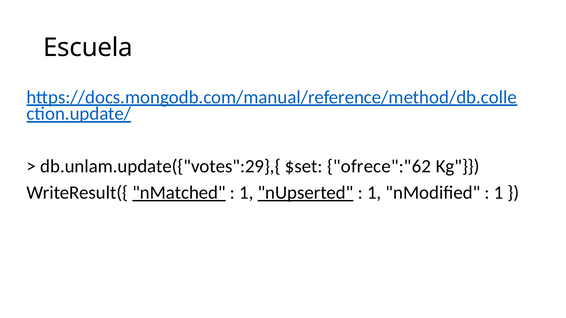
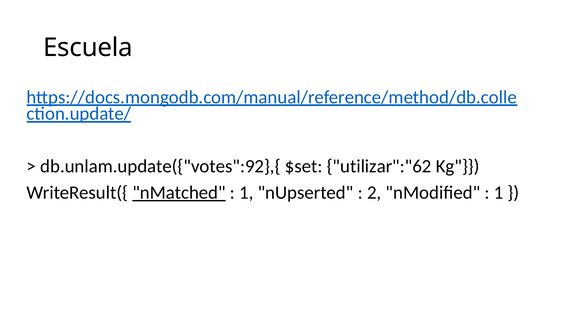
db.unlam.update({"votes":29},{: db.unlam.update({"votes":29},{ -> db.unlam.update({"votes":92},{ (160, 166)
ofrece":"62: ofrece":"62 -> utilizar":"62 (379, 166)
nUpserted underline: present -> none (306, 193)
1: 1 -> 2 (374, 193)
